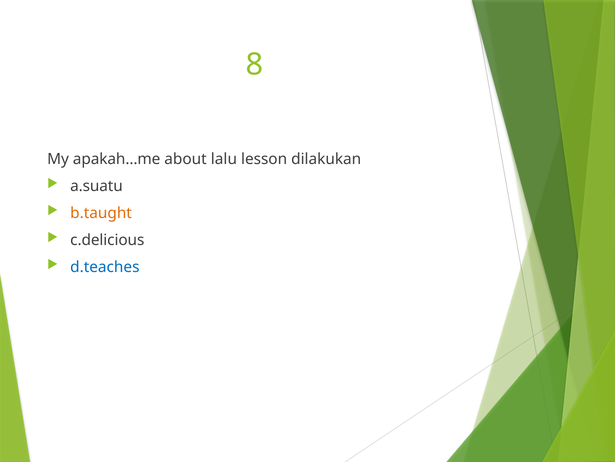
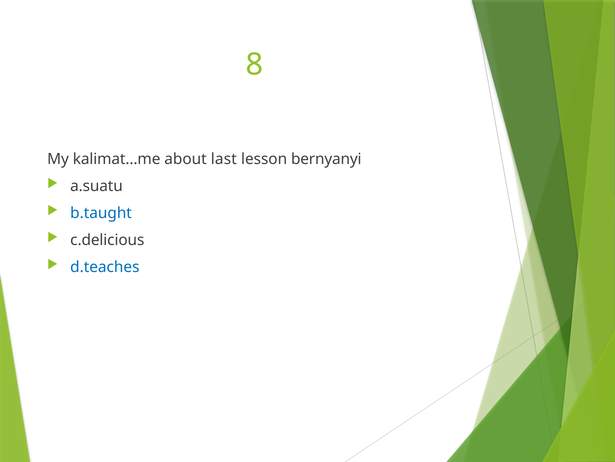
apakah…me: apakah…me -> kalimat…me (117, 159)
lalu: lalu -> last (224, 159)
dilakukan: dilakukan -> bernyanyi (326, 159)
b.taught colour: orange -> blue (101, 213)
